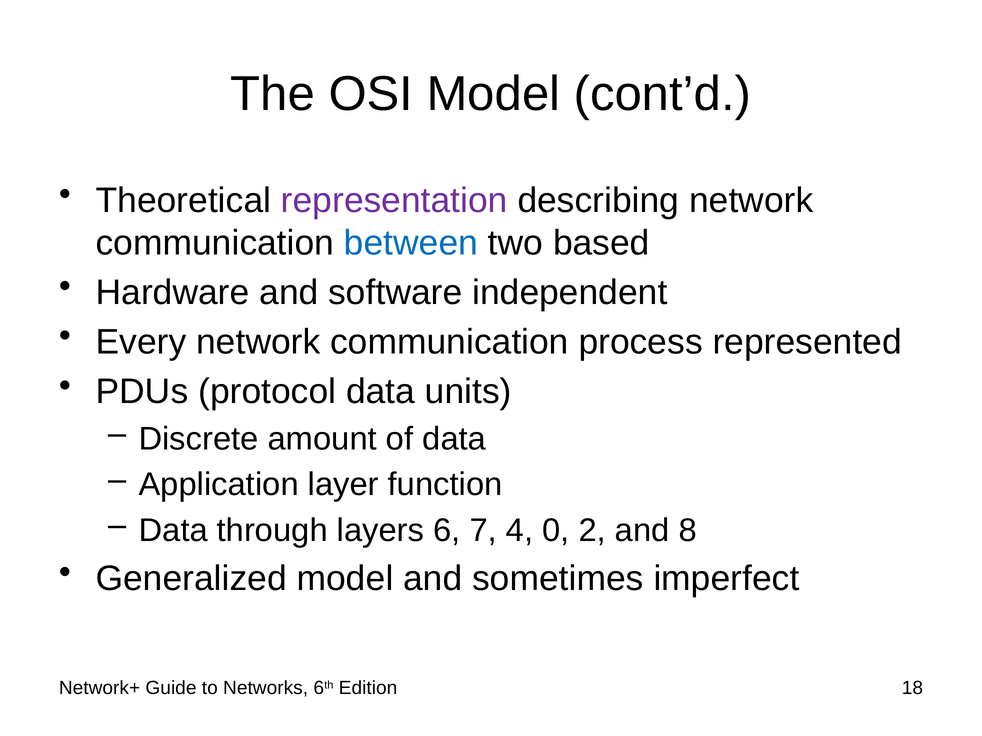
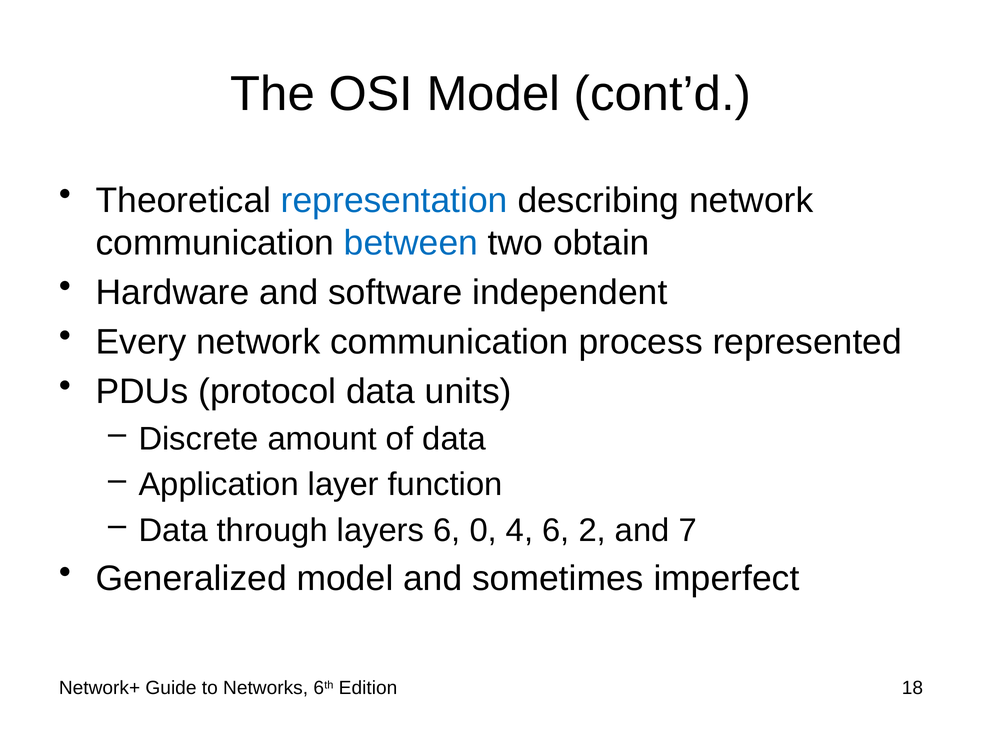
representation colour: purple -> blue (394, 201)
based: based -> obtain (601, 243)
7: 7 -> 0 (483, 531)
4 0: 0 -> 6 (556, 531)
8: 8 -> 7 (688, 531)
